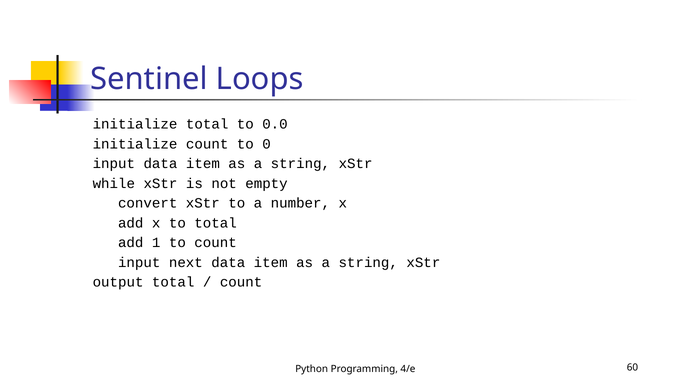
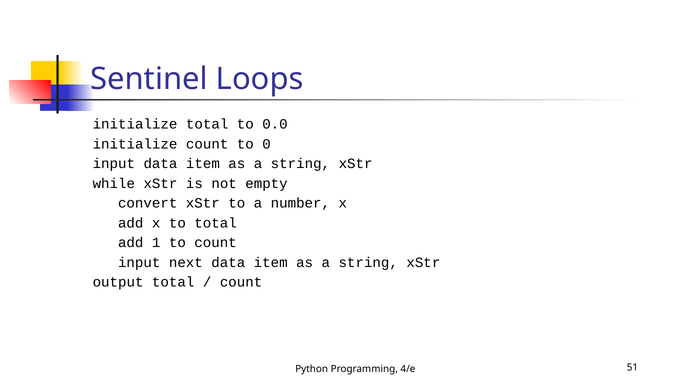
60: 60 -> 51 (632, 367)
